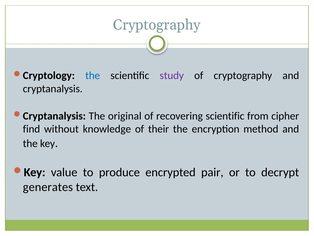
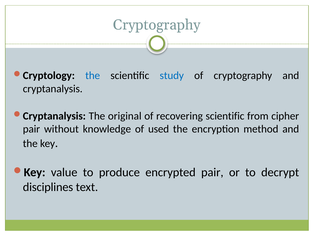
study colour: purple -> blue (172, 75)
find: find -> pair (31, 129)
their: their -> used (159, 129)
generates: generates -> disciplines (48, 187)
